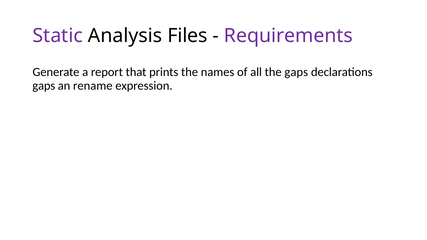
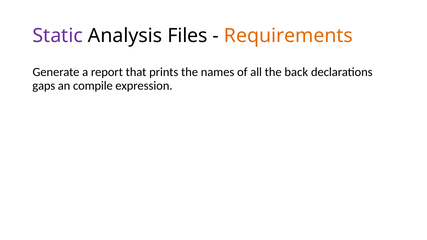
Requirements colour: purple -> orange (288, 36)
the gaps: gaps -> back (296, 72)
rename: rename -> compile (93, 86)
